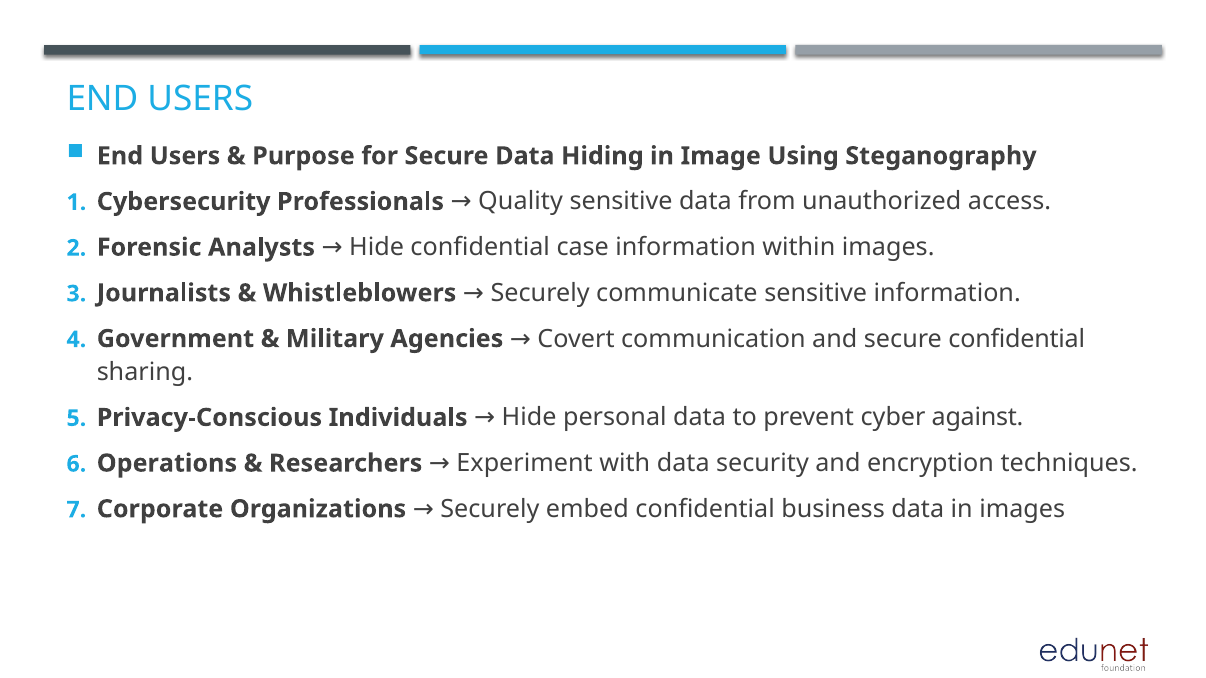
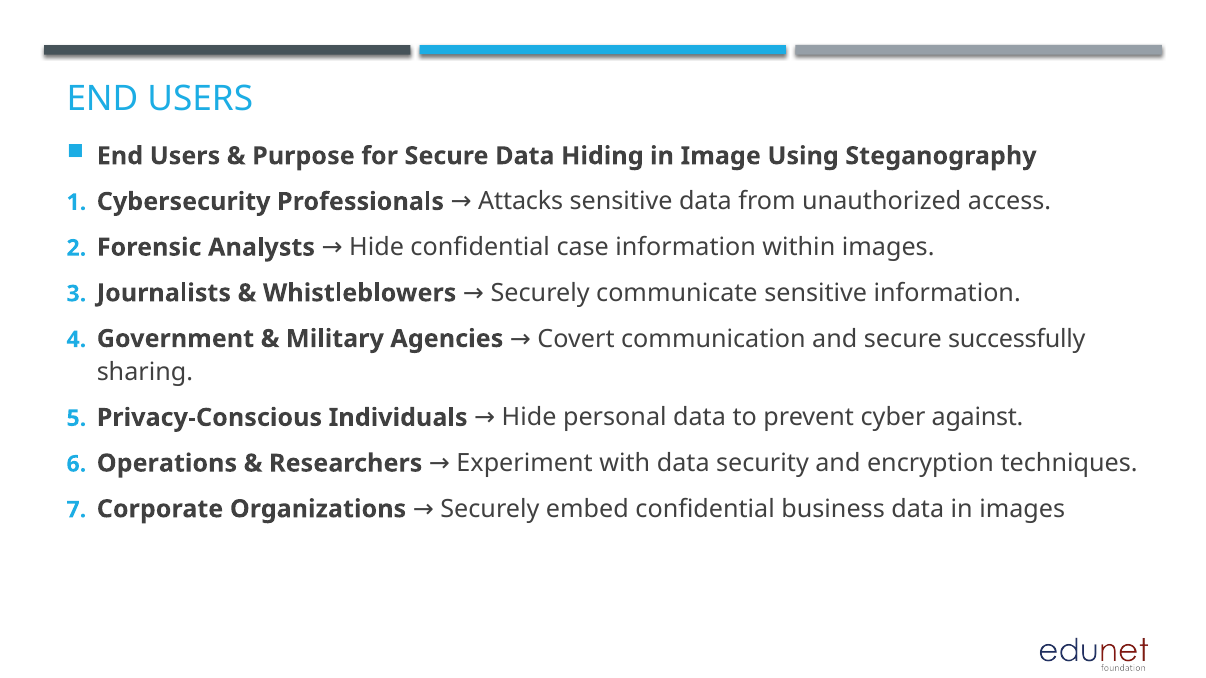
Quality: Quality -> Attacks (521, 202)
secure confidential: confidential -> successfully (1017, 339)
